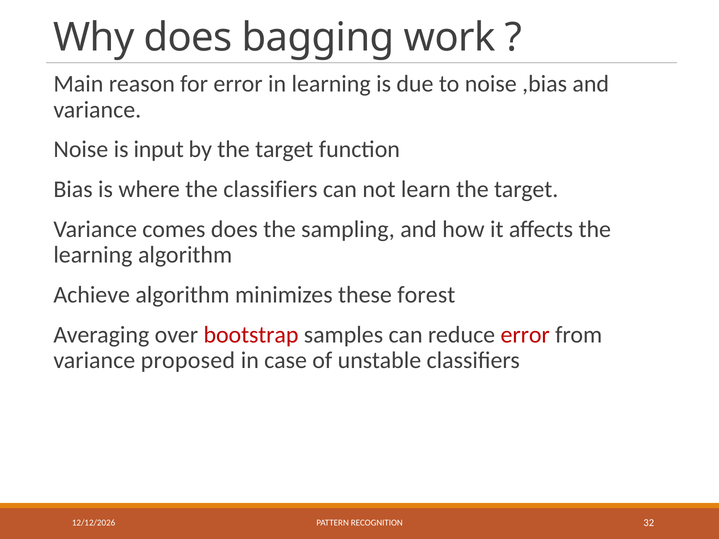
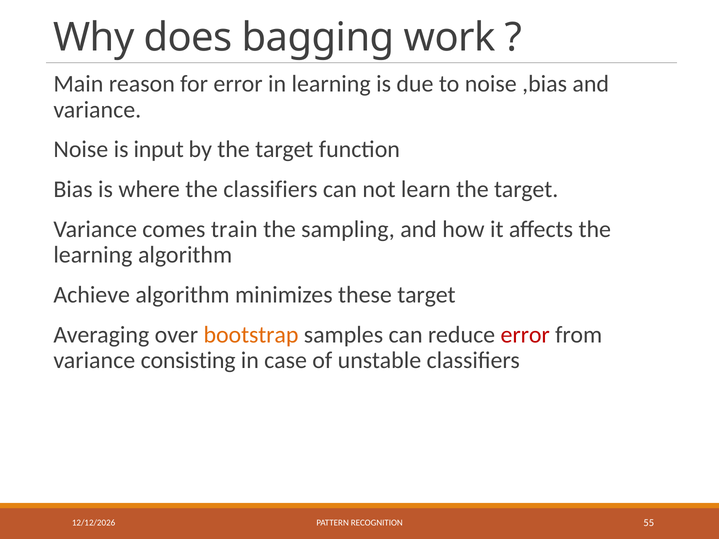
comes does: does -> train (234, 229)
these forest: forest -> target (426, 295)
bootstrap colour: red -> orange (251, 335)
proposed: proposed -> consisting (188, 361)
32: 32 -> 55 (649, 523)
